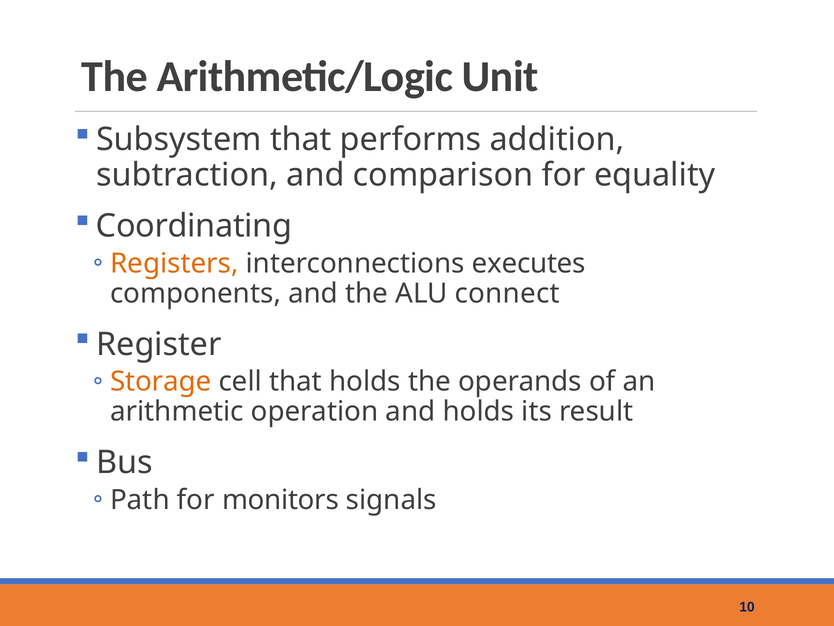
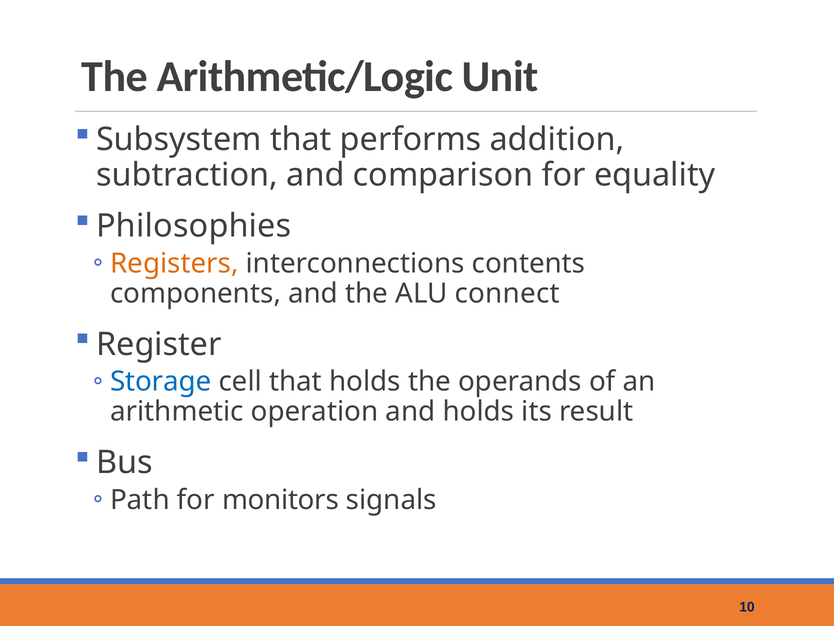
Coordinating: Coordinating -> Philosophies (194, 226)
executes: executes -> contents (529, 263)
Storage colour: orange -> blue (161, 381)
